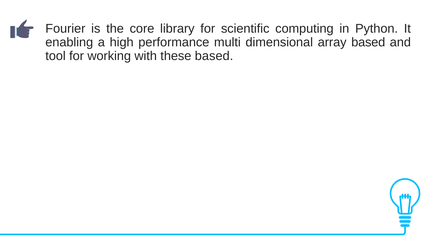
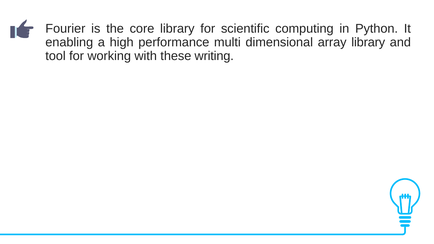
array based: based -> library (368, 42)
these based: based -> writing (214, 56)
